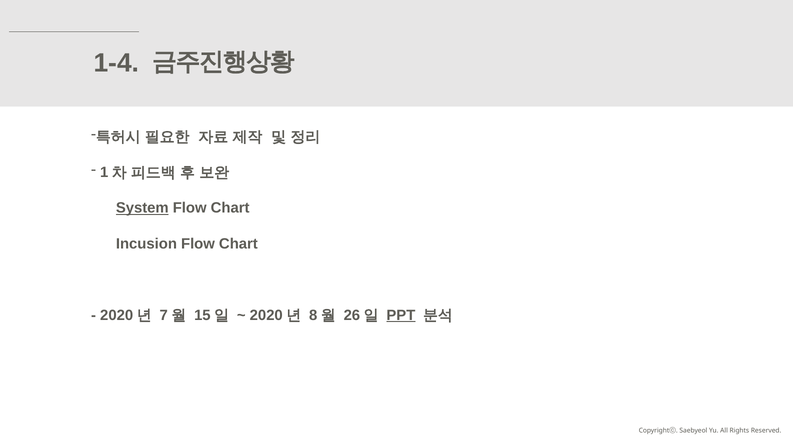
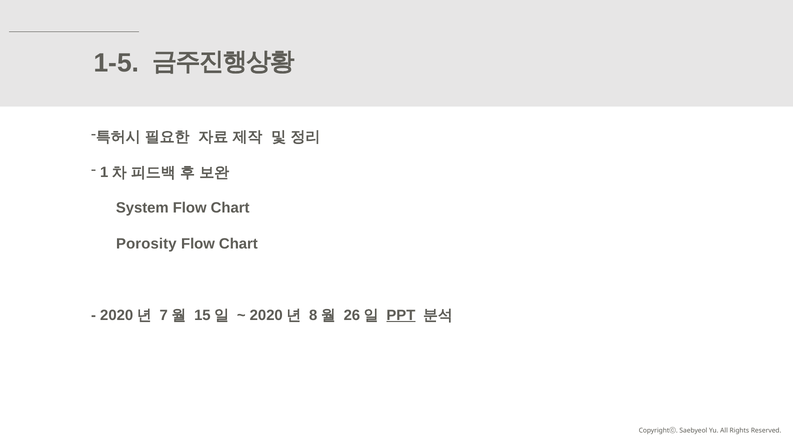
1-4: 1-4 -> 1-5 (116, 63)
System underline: present -> none (142, 208)
Incusion: Incusion -> Porosity (146, 244)
